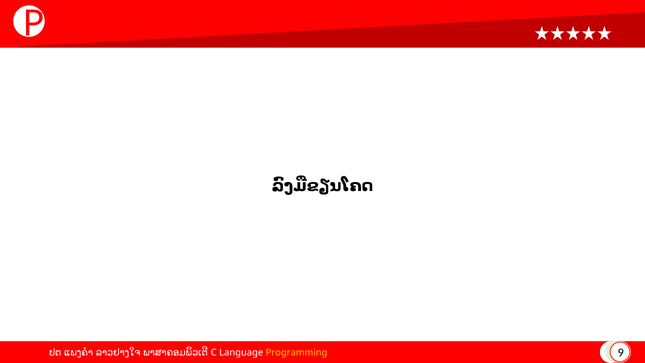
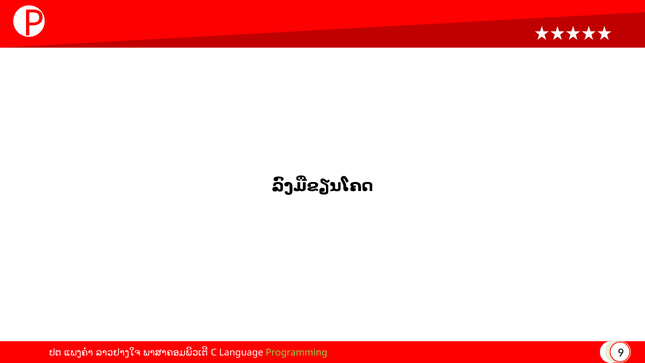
Programming colour: yellow -> light green (296, 352)
